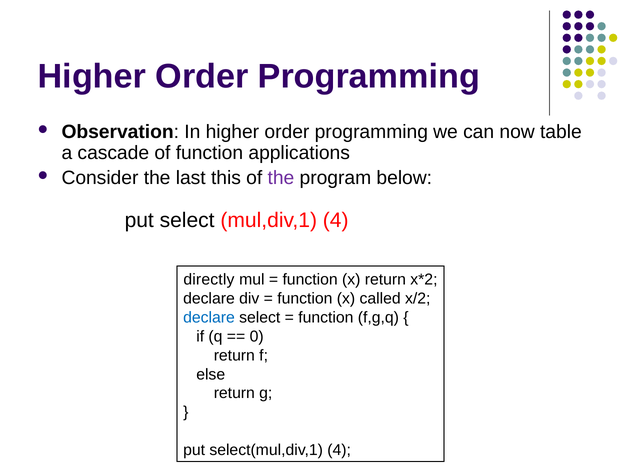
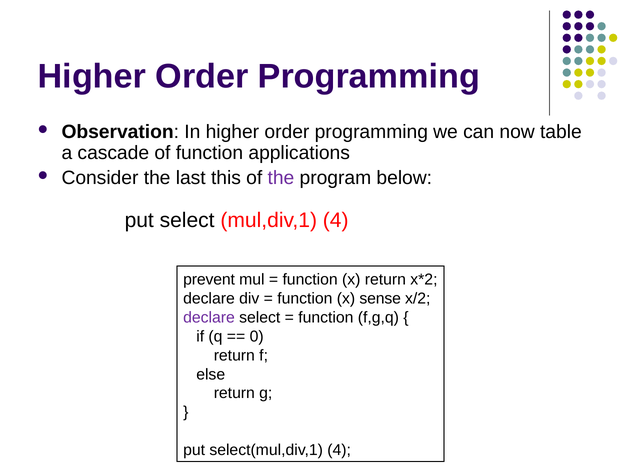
directly: directly -> prevent (209, 280)
called: called -> sense (380, 299)
declare colour: blue -> purple (209, 318)
